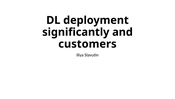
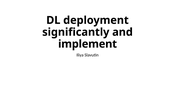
customers: customers -> implement (88, 44)
